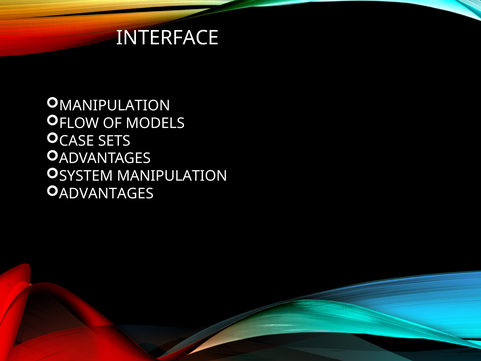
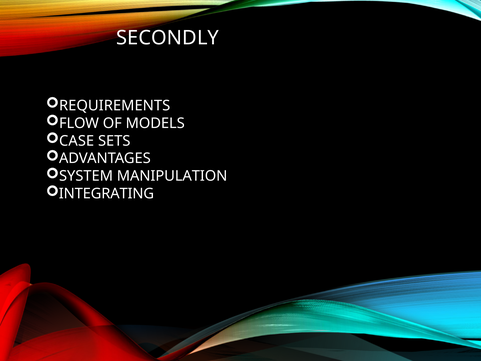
INTERFACE: INTERFACE -> SECONDLY (168, 38)
MANIPULATION: MANIPULATION -> REQUIREMENTS (115, 105)
ADVANTAGES: ADVANTAGES -> INTEGRATING (106, 194)
